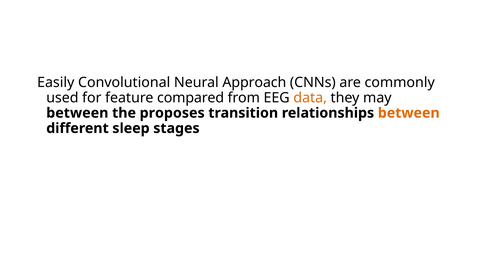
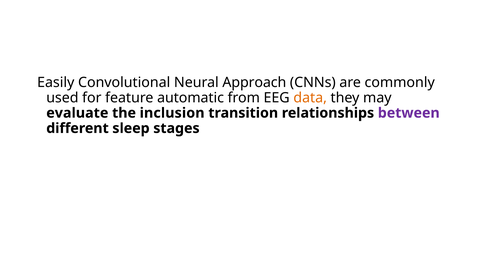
compared: compared -> automatic (191, 98)
between: between -> evaluate (77, 113)
proposes: proposes -> inclusion (172, 113)
between colour: orange -> purple (409, 113)
